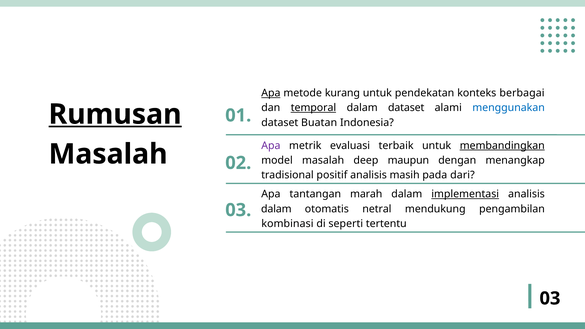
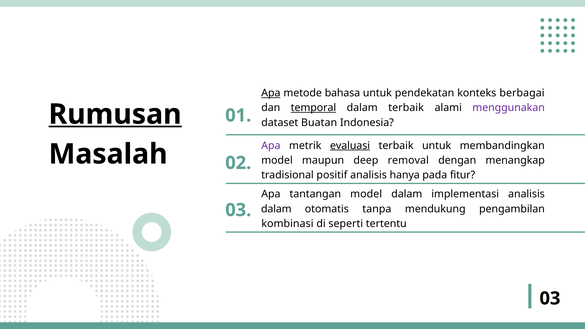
kurang: kurang -> bahasa (342, 93)
dalam dataset: dataset -> terbaik (406, 108)
menggunakan colour: blue -> purple (509, 108)
evaluasi underline: none -> present (350, 146)
membandingkan underline: present -> none (502, 146)
model masalah: masalah -> maupun (323, 160)
maupun: maupun -> removal (408, 160)
masih: masih -> hanya (405, 175)
dari: dari -> fitur (463, 175)
tantangan marah: marah -> model (366, 194)
implementasi underline: present -> none (465, 194)
netral: netral -> tanpa (377, 209)
